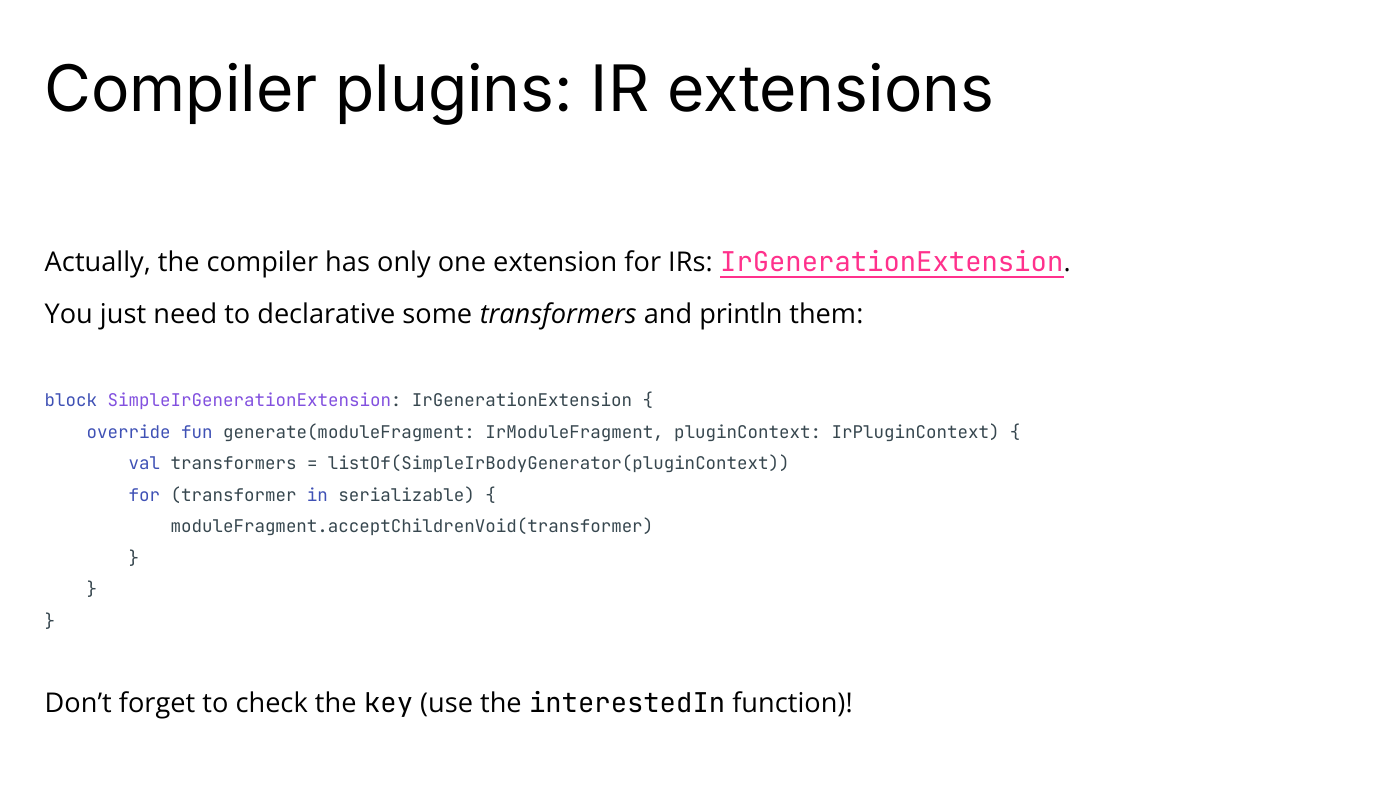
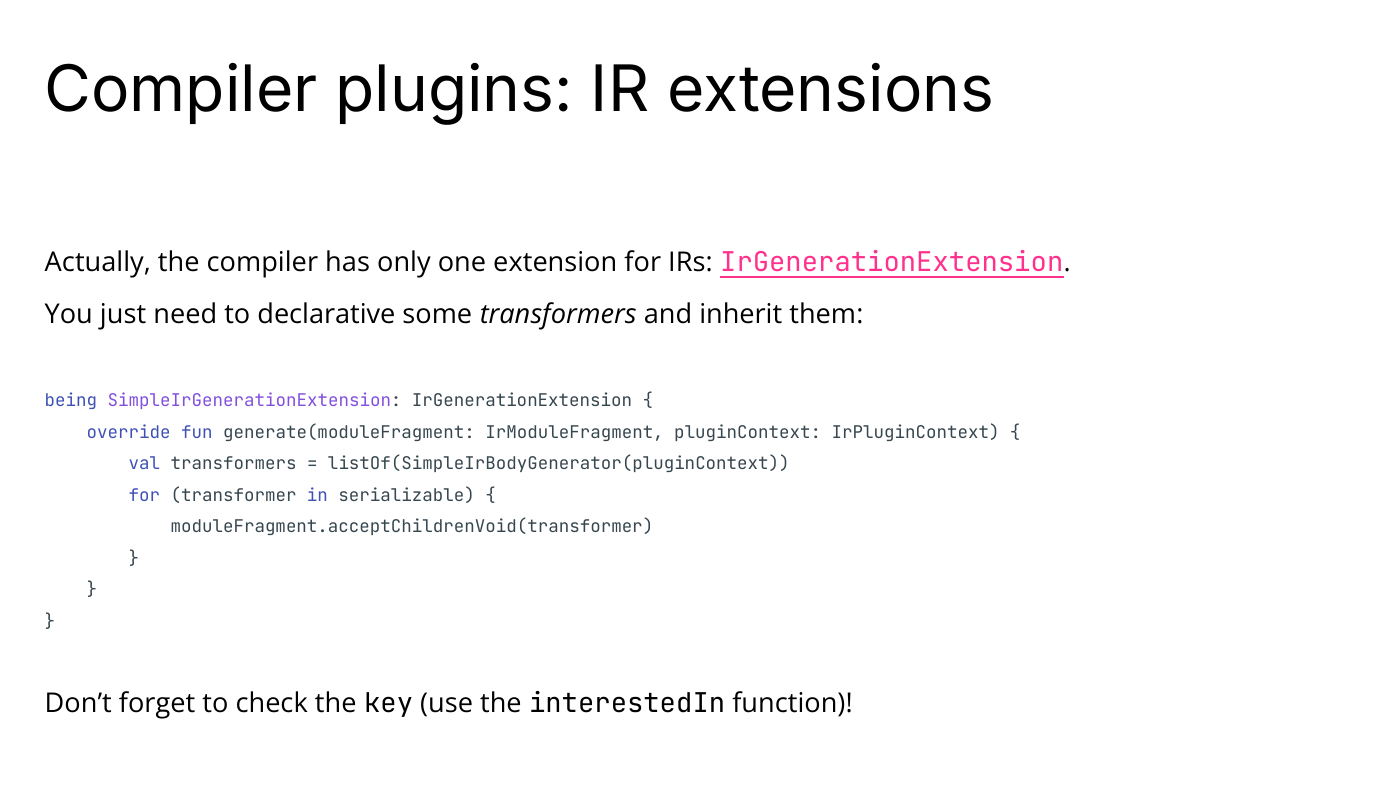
println: println -> inherit (741, 315)
block: block -> being (71, 400)
